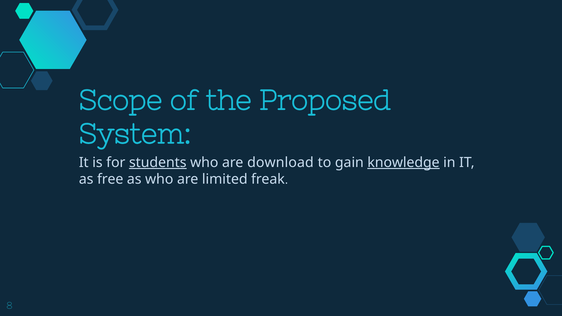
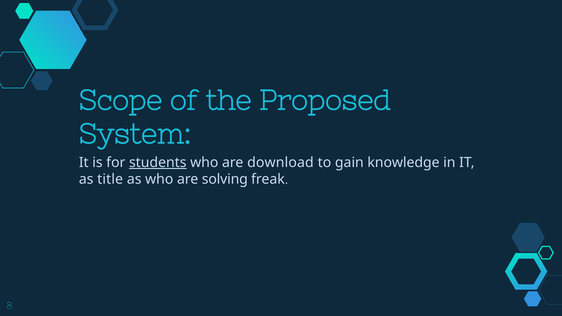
knowledge underline: present -> none (403, 163)
free: free -> title (110, 179)
limited: limited -> solving (225, 179)
